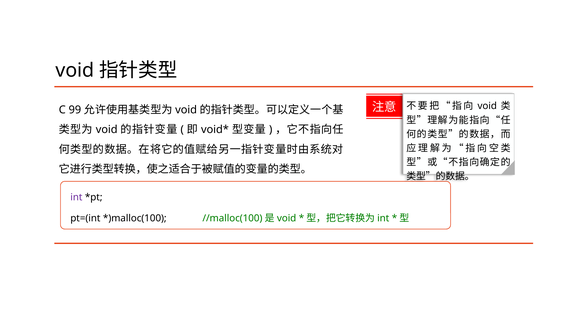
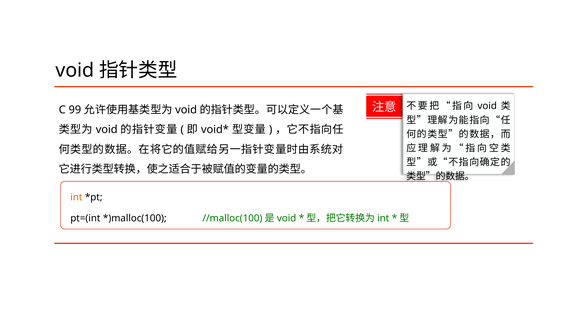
int colour: purple -> orange (76, 197)
